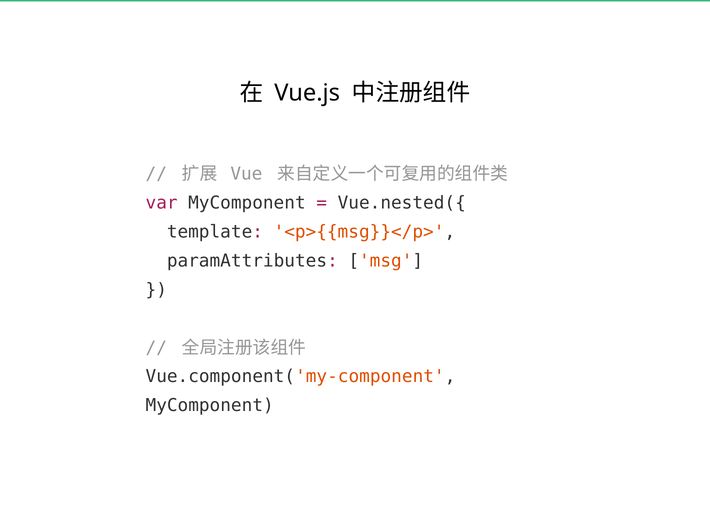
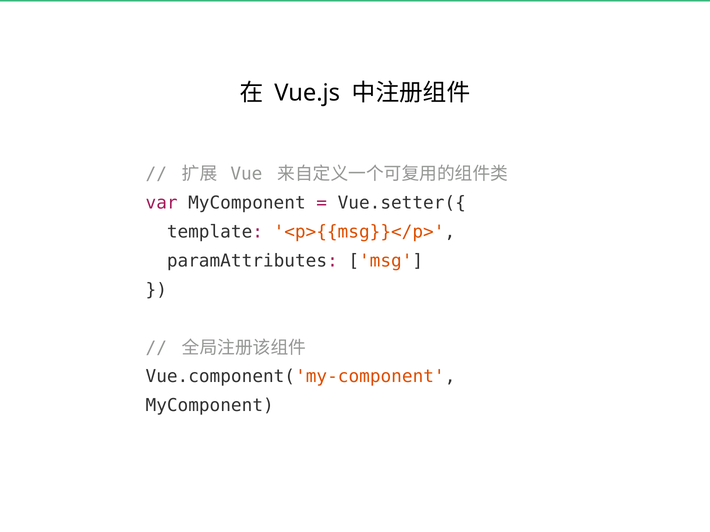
Vue.nested({: Vue.nested({ -> Vue.setter({ (402, 203)
